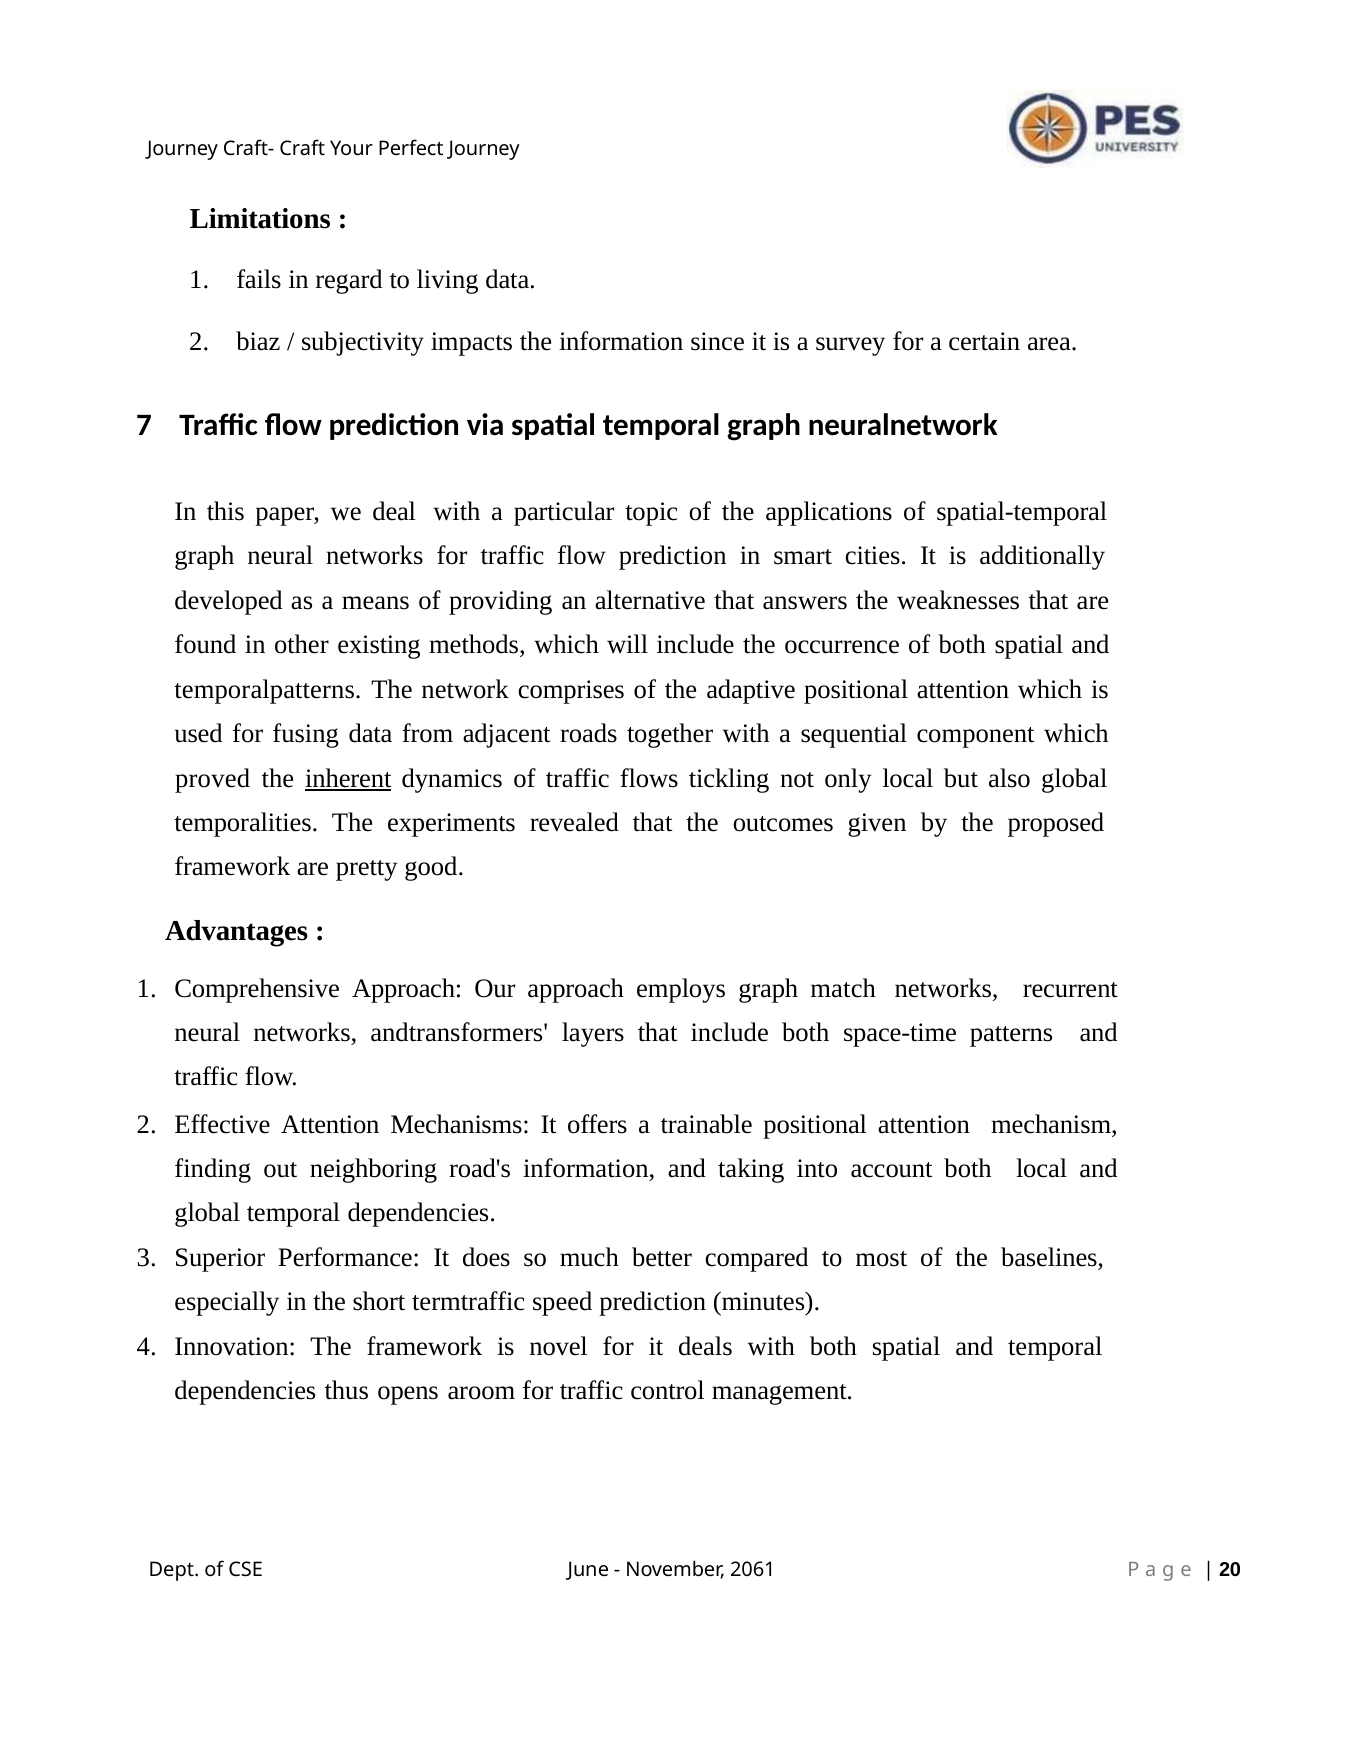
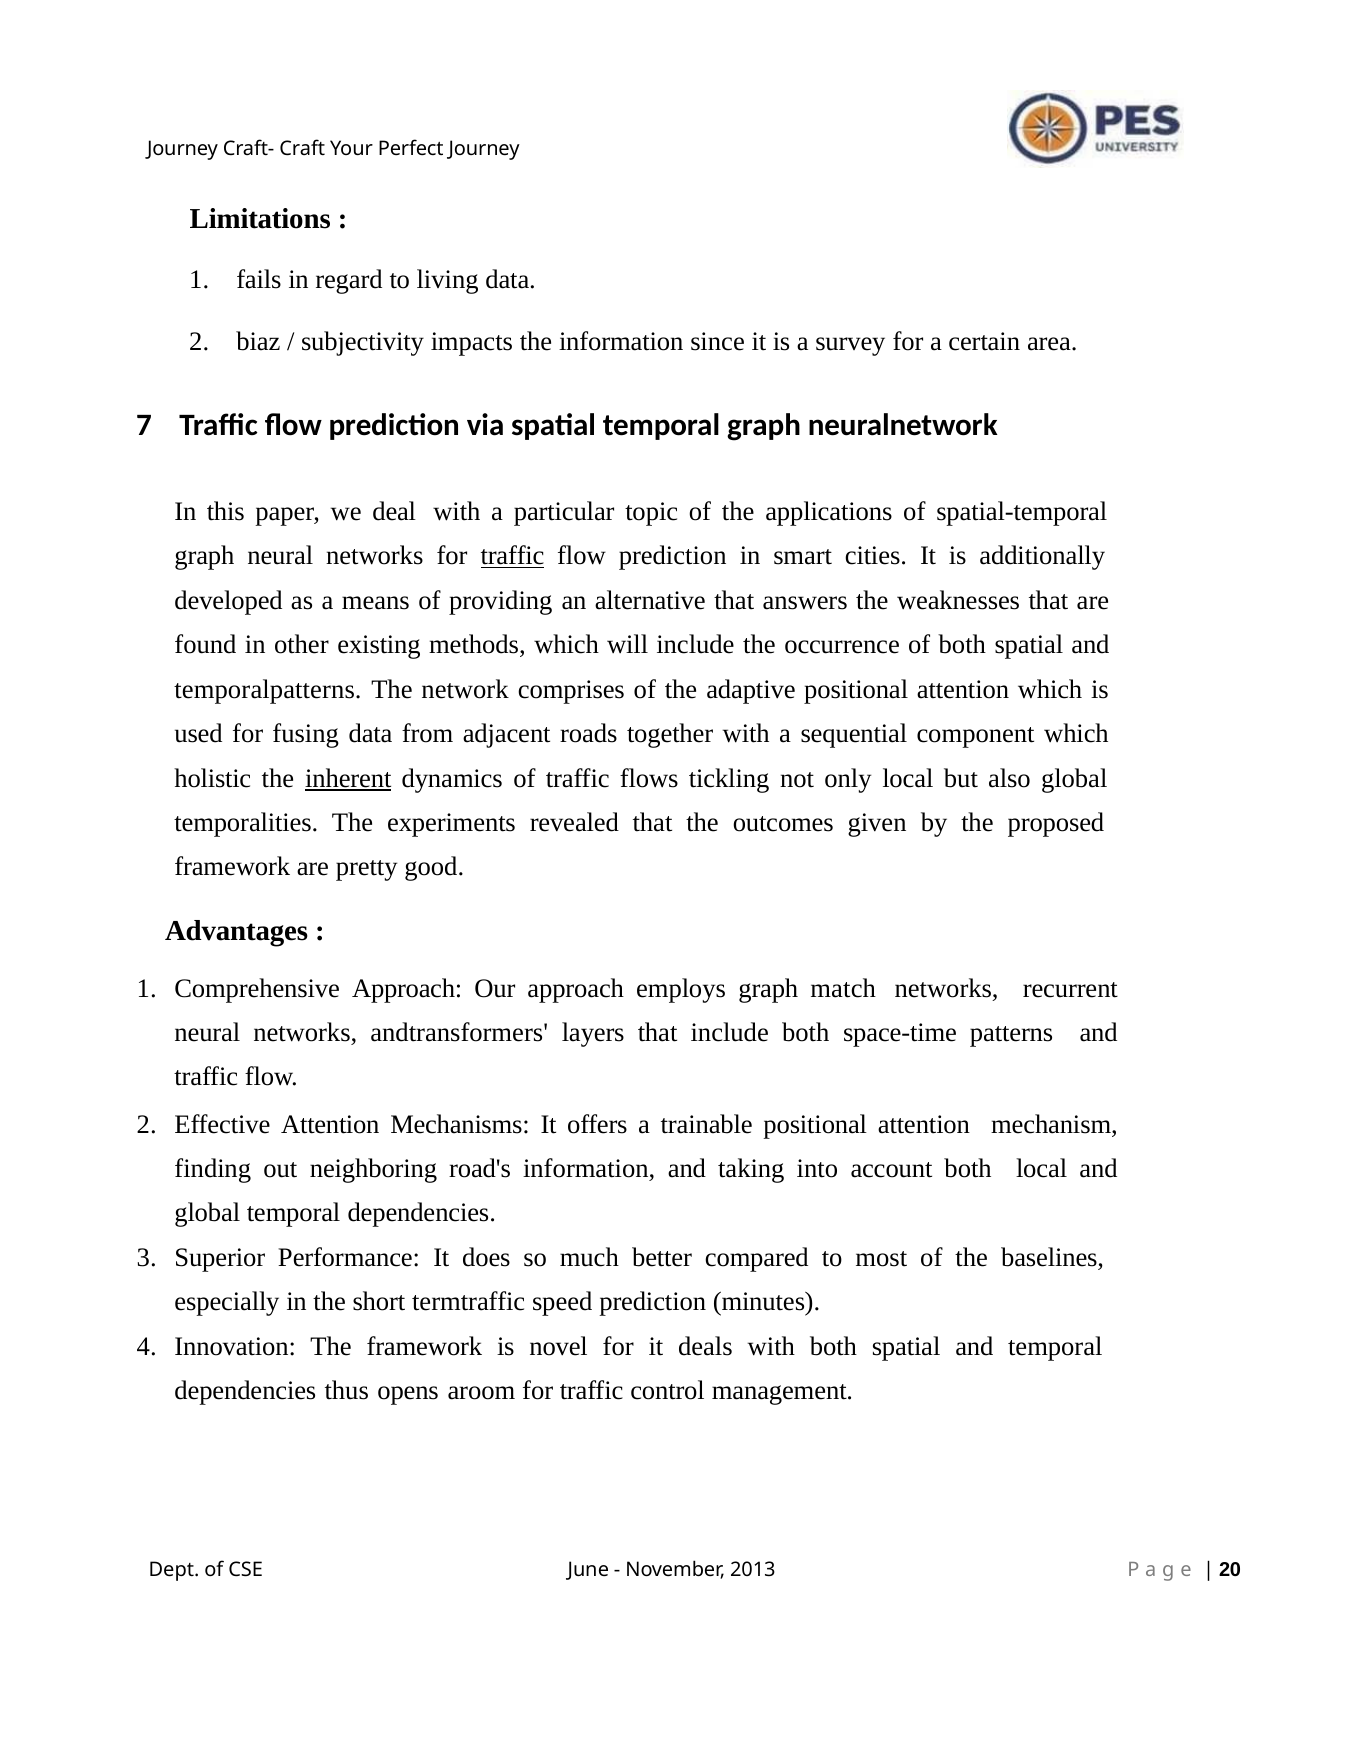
traffic underline: none -> present (513, 556)
proved: proved -> holistic (213, 778)
2061: 2061 -> 2013 (753, 1569)
